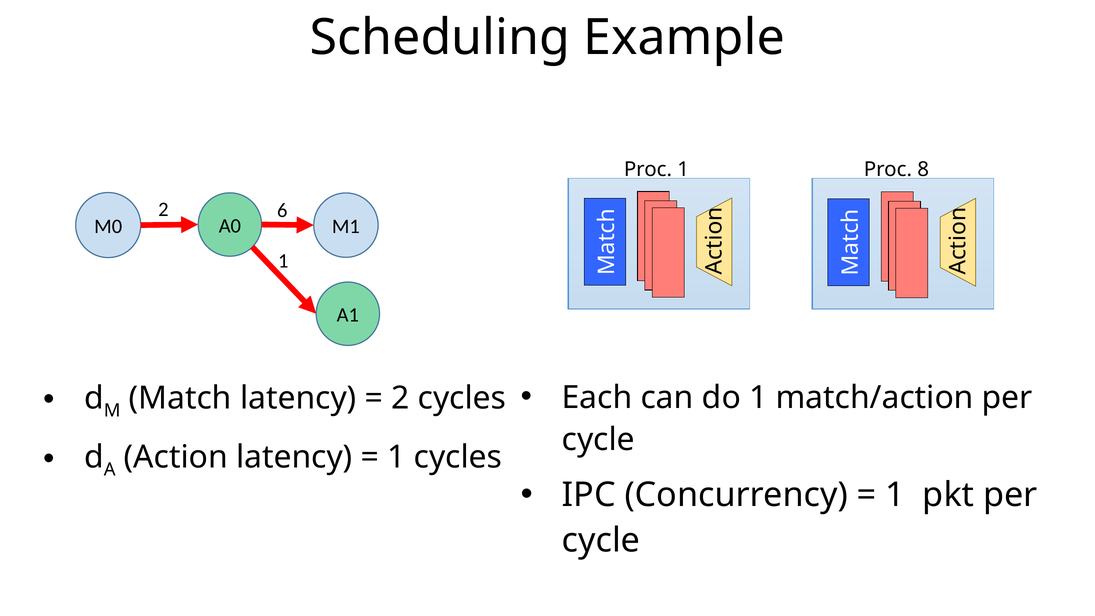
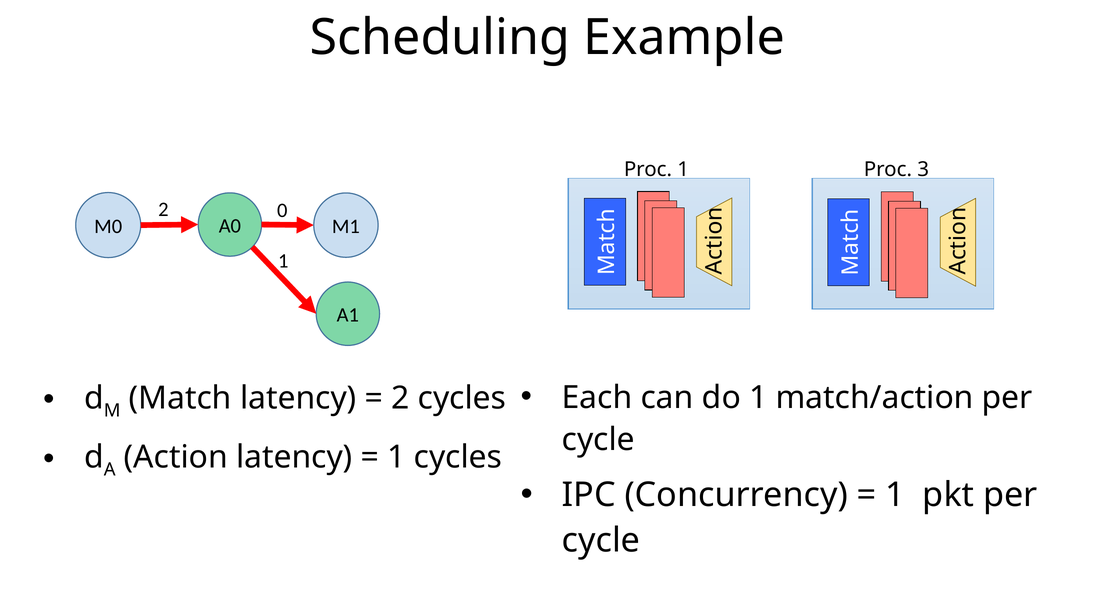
8: 8 -> 3 (923, 169)
6: 6 -> 0 (282, 210)
